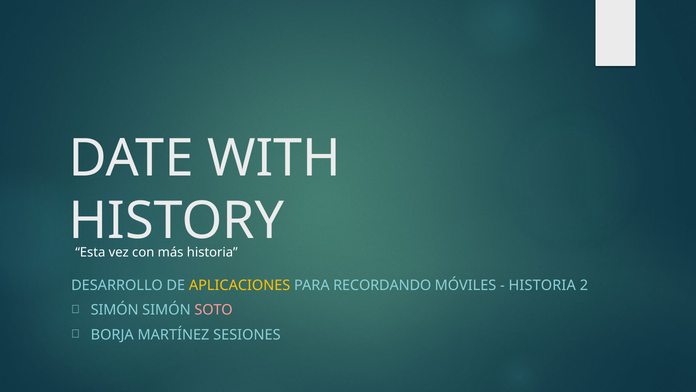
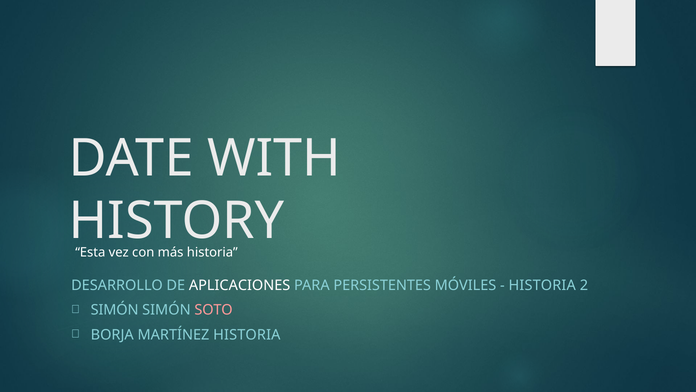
APLICACIONES colour: yellow -> white (240, 285)
RECORDANDO: RECORDANDO -> PERSISTENTES (382, 285)
MARTÍNEZ SESIONES: SESIONES -> HISTORIA (247, 334)
